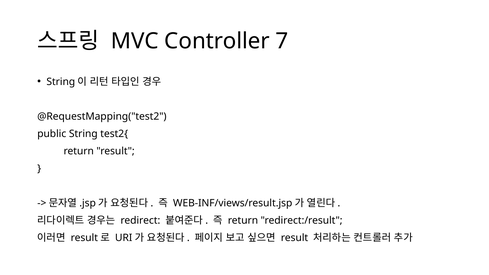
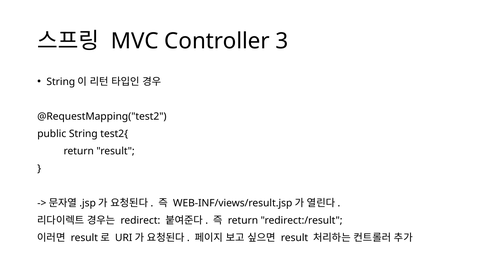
7: 7 -> 3 (282, 41)
